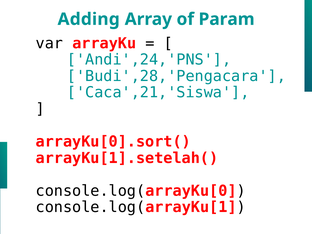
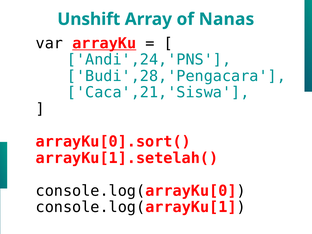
Adding: Adding -> Unshift (89, 19)
Param: Param -> Nanas (227, 19)
arrayKu underline: none -> present (104, 43)
